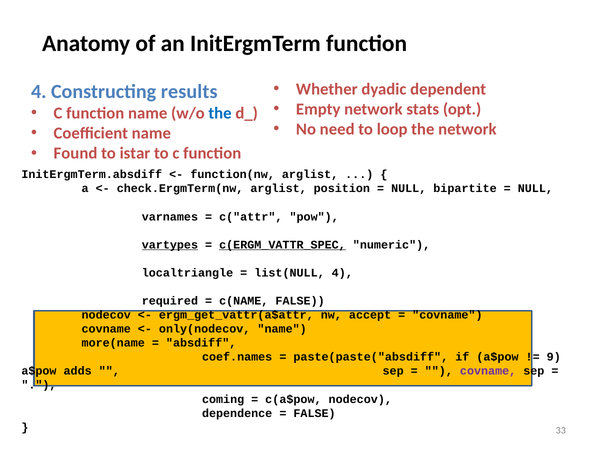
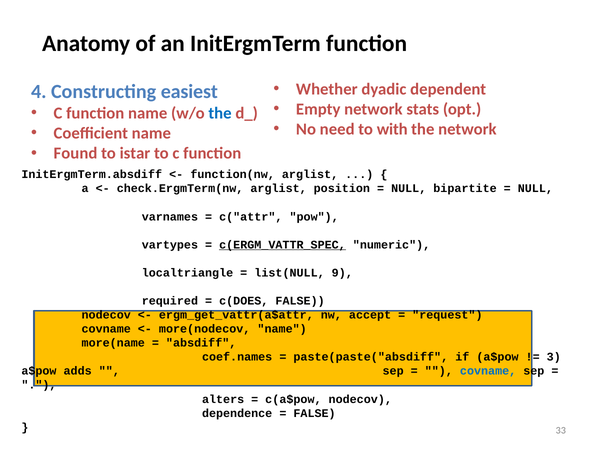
results: results -> easiest (189, 92)
loop: loop -> with (392, 130)
vartypes underline: present -> none (170, 245)
list(NULL 4: 4 -> 9 (342, 273)
c(NAME: c(NAME -> c(DOES (244, 301)
covname: covname -> request (447, 315)
only(nodecov: only(nodecov -> more(nodecov (205, 329)
9: 9 -> 3 (554, 357)
covname colour: purple -> blue (488, 372)
coming: coming -> alters (223, 400)
